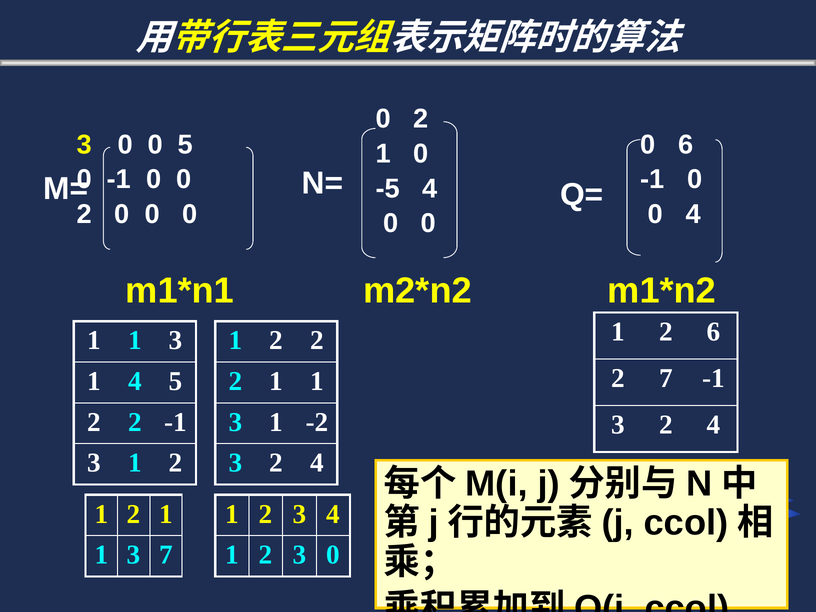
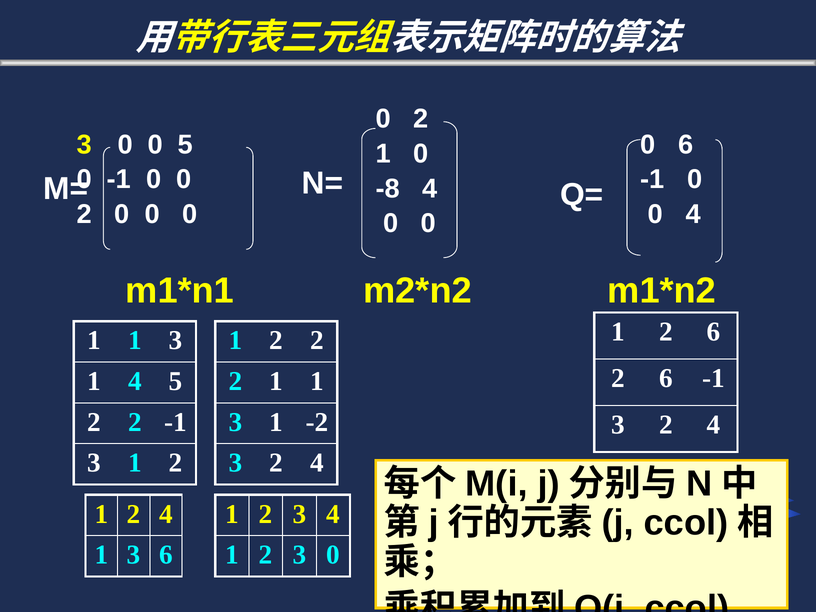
-5: -5 -> -8 (388, 189)
7: 7 -> 6 (666, 378)
1: 1 -> 4 (166, 514)
3 7: 7 -> 6 (166, 555)
